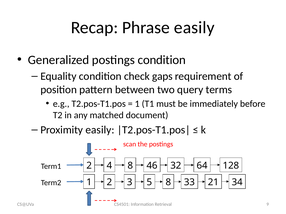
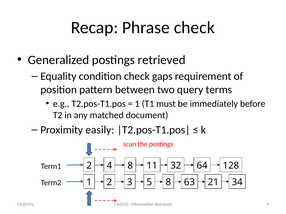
Phrase easily: easily -> check (194, 28)
postings condition: condition -> retrieved (162, 60)
46: 46 -> 11 (152, 166)
33: 33 -> 63 (189, 183)
